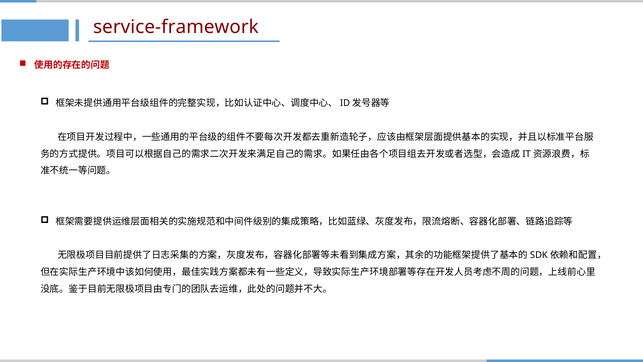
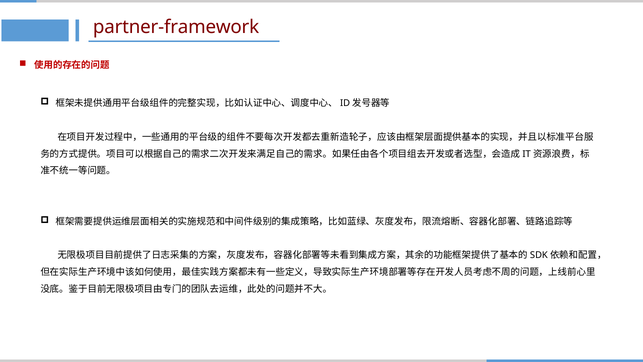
service-framework: service-framework -> partner-framework (176, 27)
